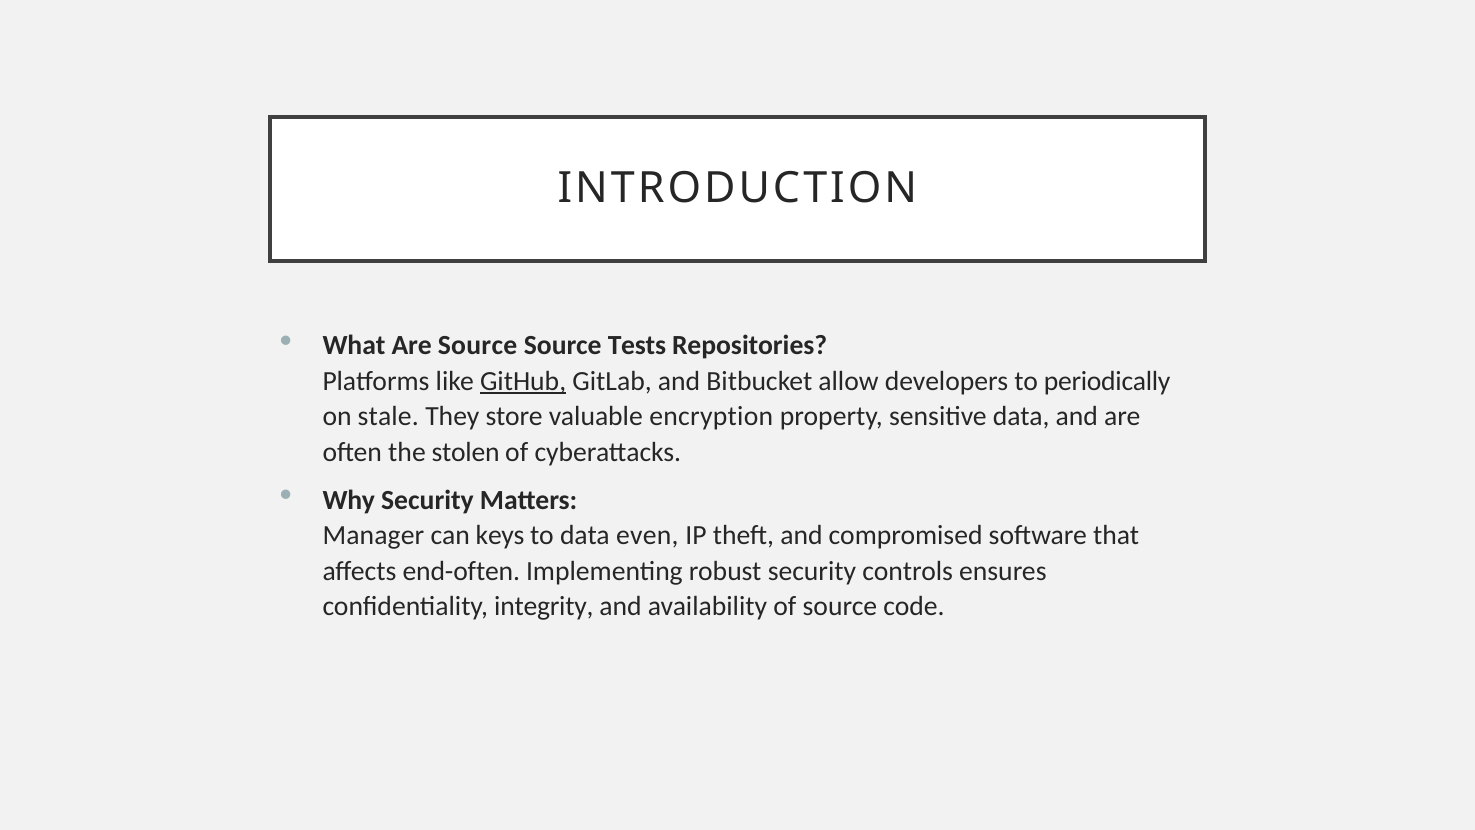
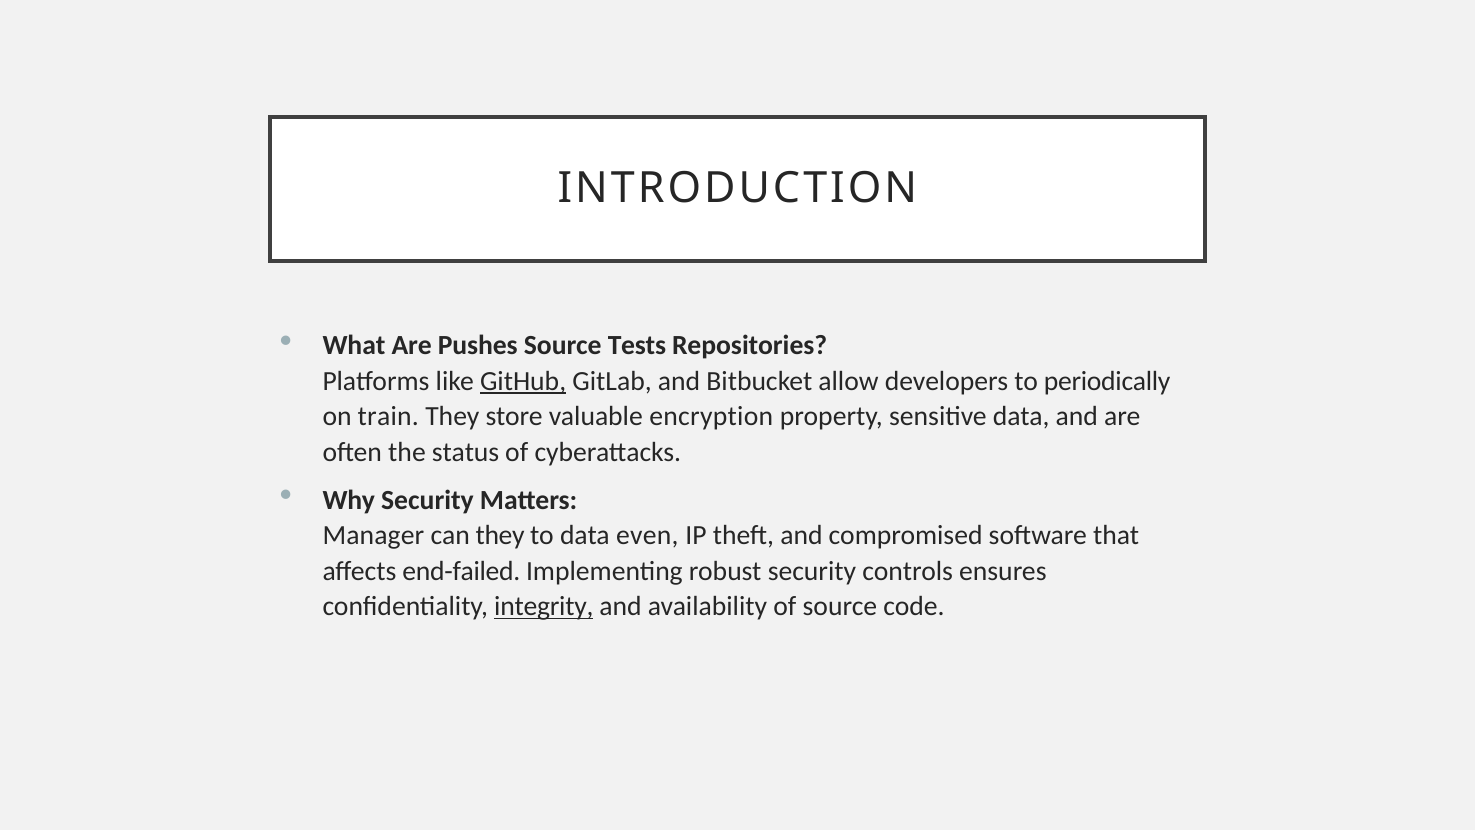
Are Source: Source -> Pushes (478, 346)
stale: stale -> train (388, 417)
stolen: stolen -> status (466, 452)
can keys: keys -> they (500, 535)
end-often: end-often -> end-failed (461, 571)
integrity underline: none -> present (544, 606)
